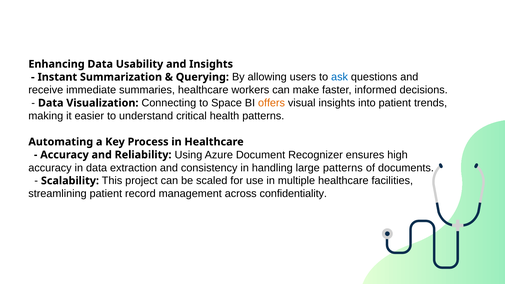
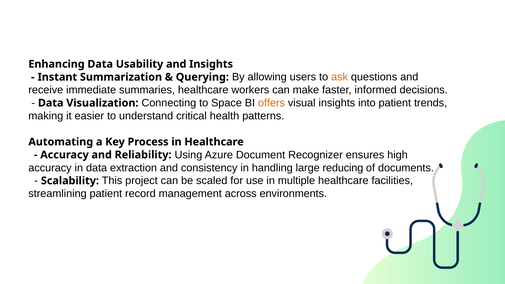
ask colour: blue -> orange (340, 77)
large patterns: patterns -> reducing (343, 168)
confidentiality: confidentiality -> environments (293, 194)
